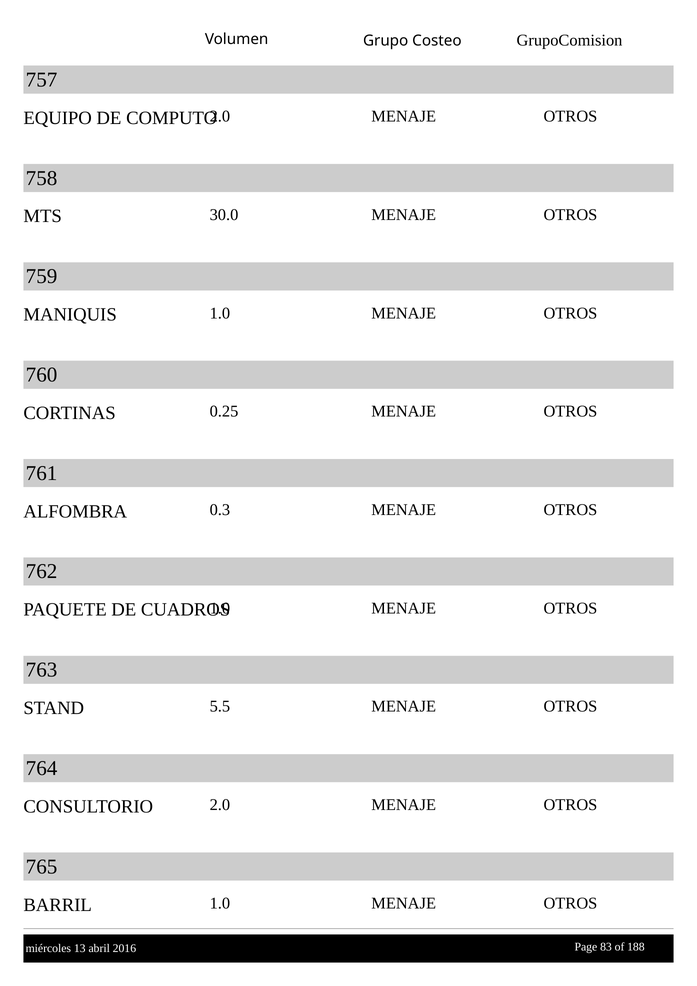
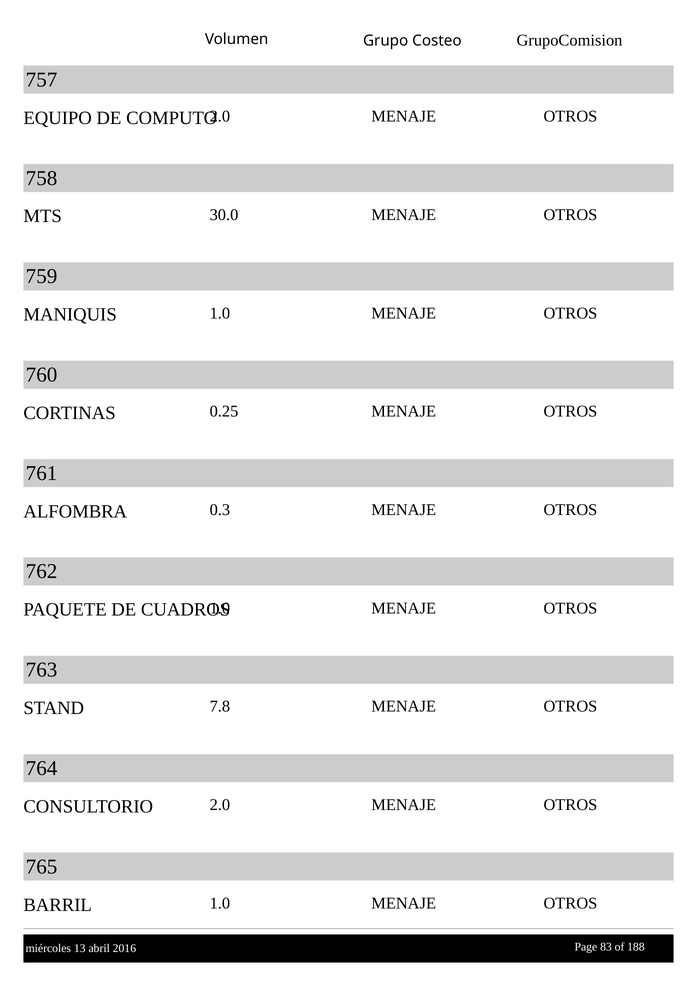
5.5: 5.5 -> 7.8 (220, 707)
